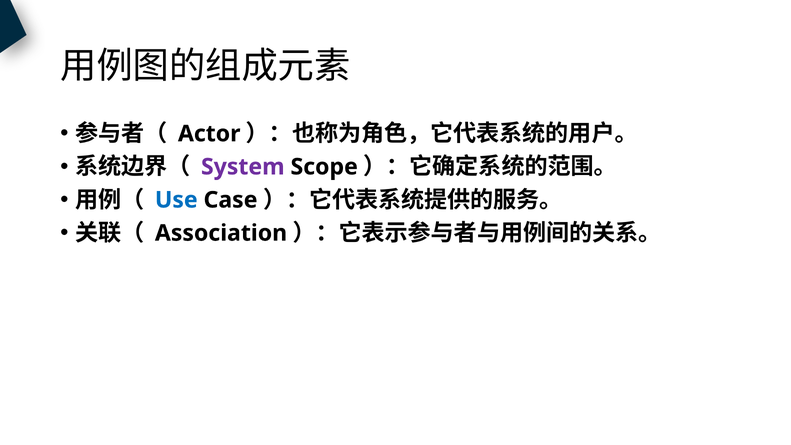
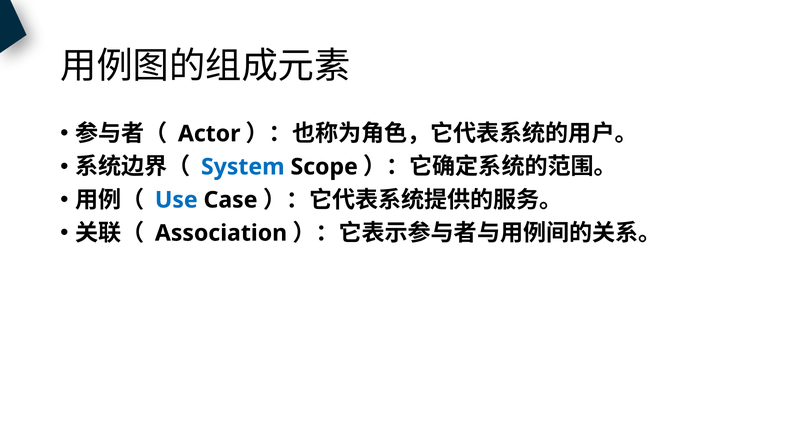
System colour: purple -> blue (243, 167)
